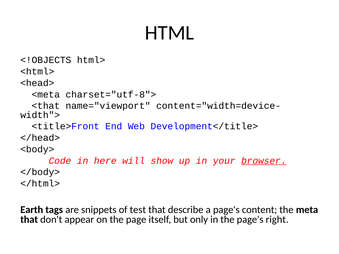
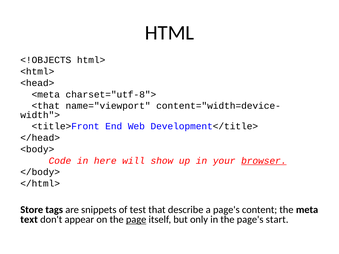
Earth: Earth -> Store (32, 210)
that: that -> text (29, 220)
page underline: none -> present (136, 220)
right: right -> start (277, 220)
